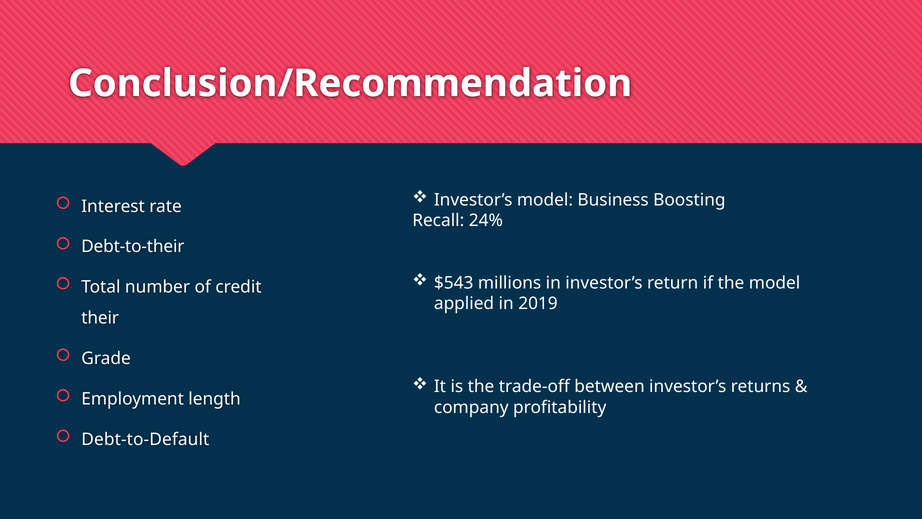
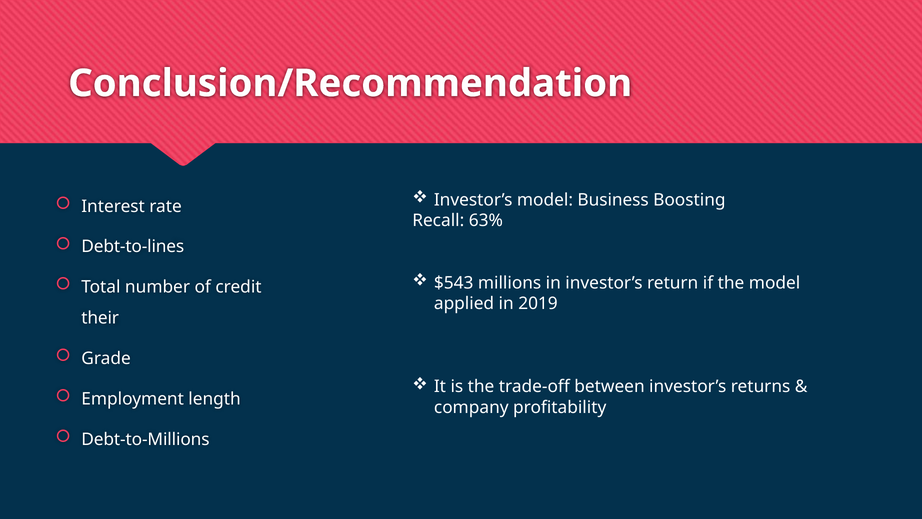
24%: 24% -> 63% (486, 220)
Debt-to-their: Debt-to-their -> Debt-to-lines (133, 247)
Debt-to-Default: Debt-to-Default -> Debt-to-Millions (145, 439)
